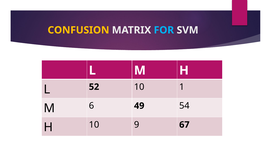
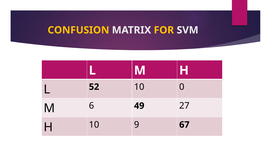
FOR colour: light blue -> yellow (164, 30)
1: 1 -> 0 (182, 87)
54: 54 -> 27 (184, 106)
